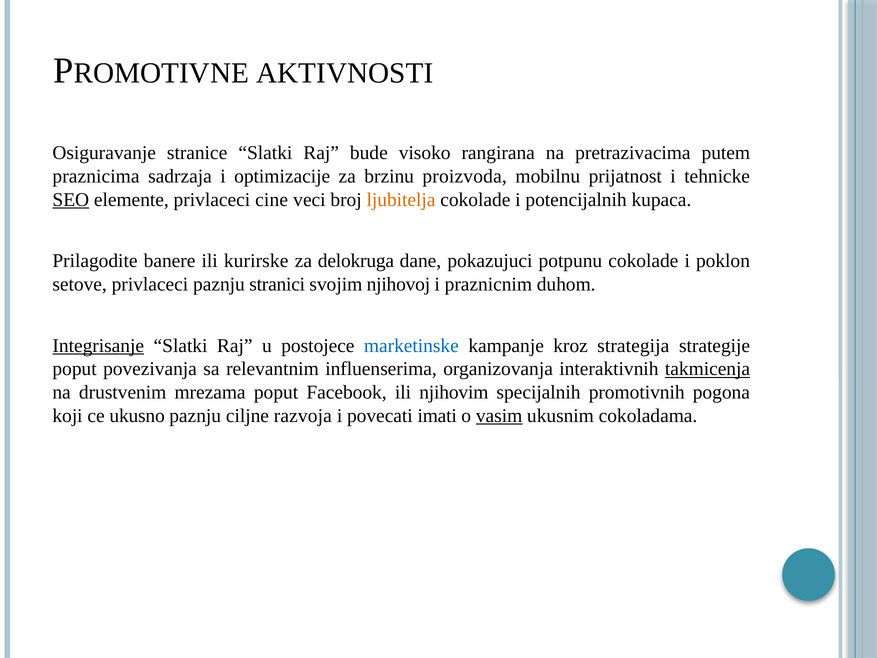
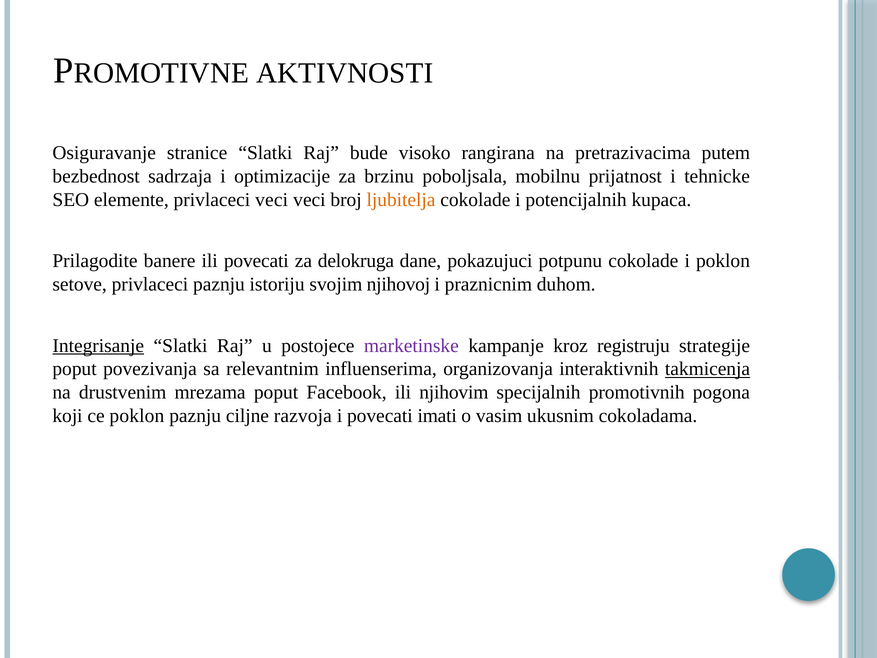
praznicima: praznicima -> bezbednost (96, 176)
proizvoda: proizvoda -> poboljsala (465, 176)
SEO underline: present -> none (71, 199)
privlaceci cine: cine -> veci (272, 199)
ili kurirske: kurirske -> povecati (256, 261)
stranici: stranici -> istoriju (277, 284)
marketinske colour: blue -> purple (411, 345)
strategija: strategija -> registruju (633, 345)
ce ukusno: ukusno -> poklon (137, 416)
vasim underline: present -> none (499, 416)
